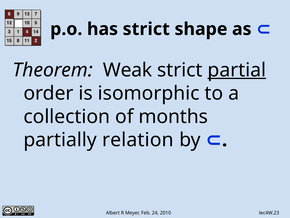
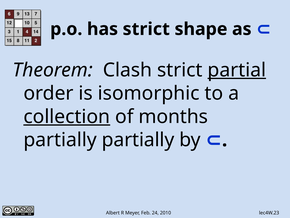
Weak: Weak -> Clash (127, 70)
collection underline: none -> present (67, 116)
partially relation: relation -> partially (138, 140)
